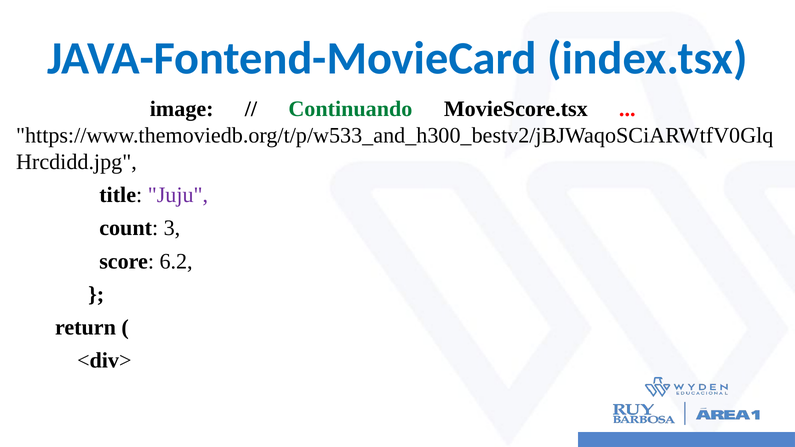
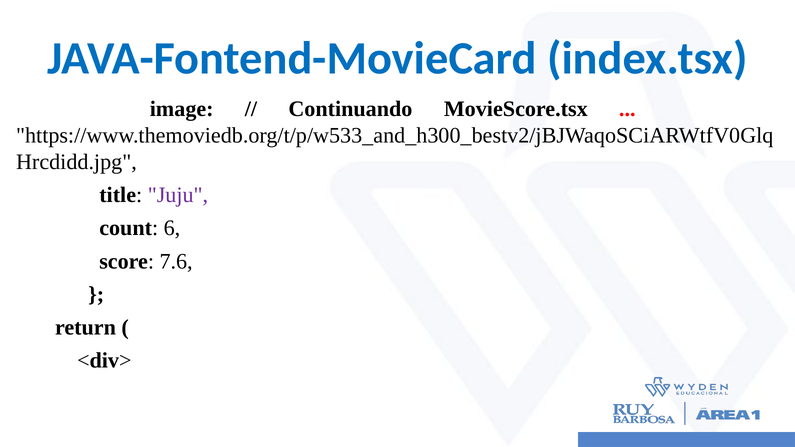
Continuando colour: green -> black (350, 109)
3: 3 -> 6 (172, 228)
6.2: 6.2 -> 7.6 (176, 261)
